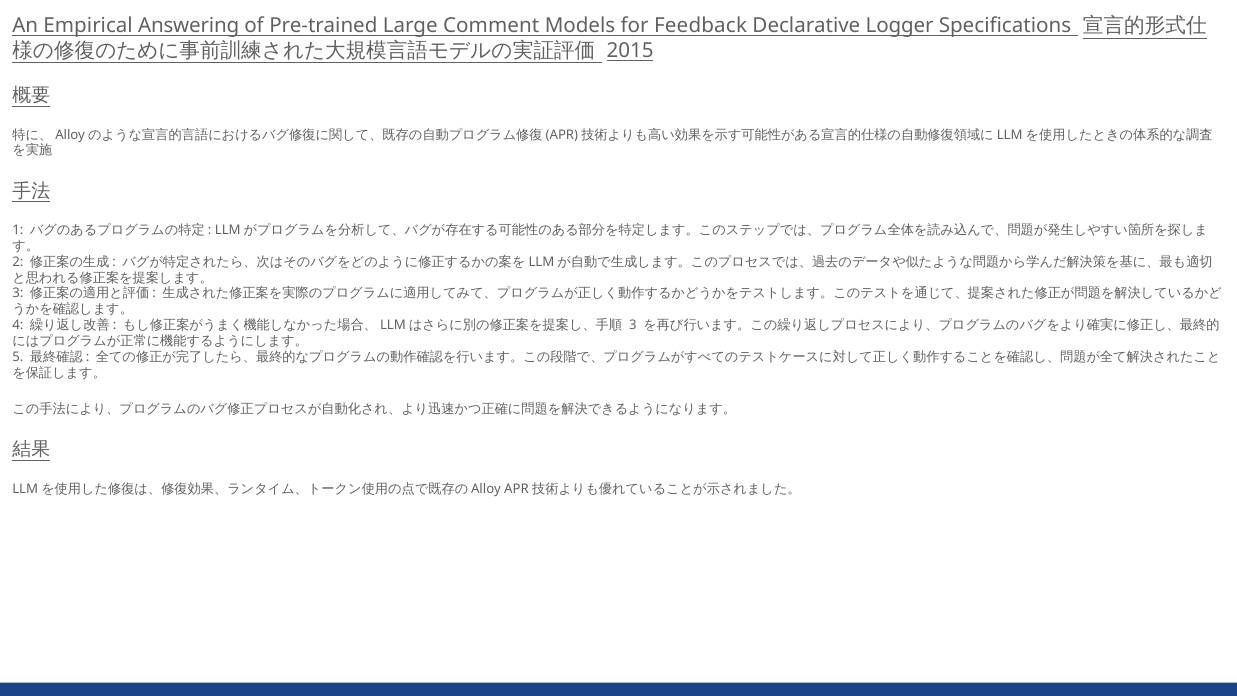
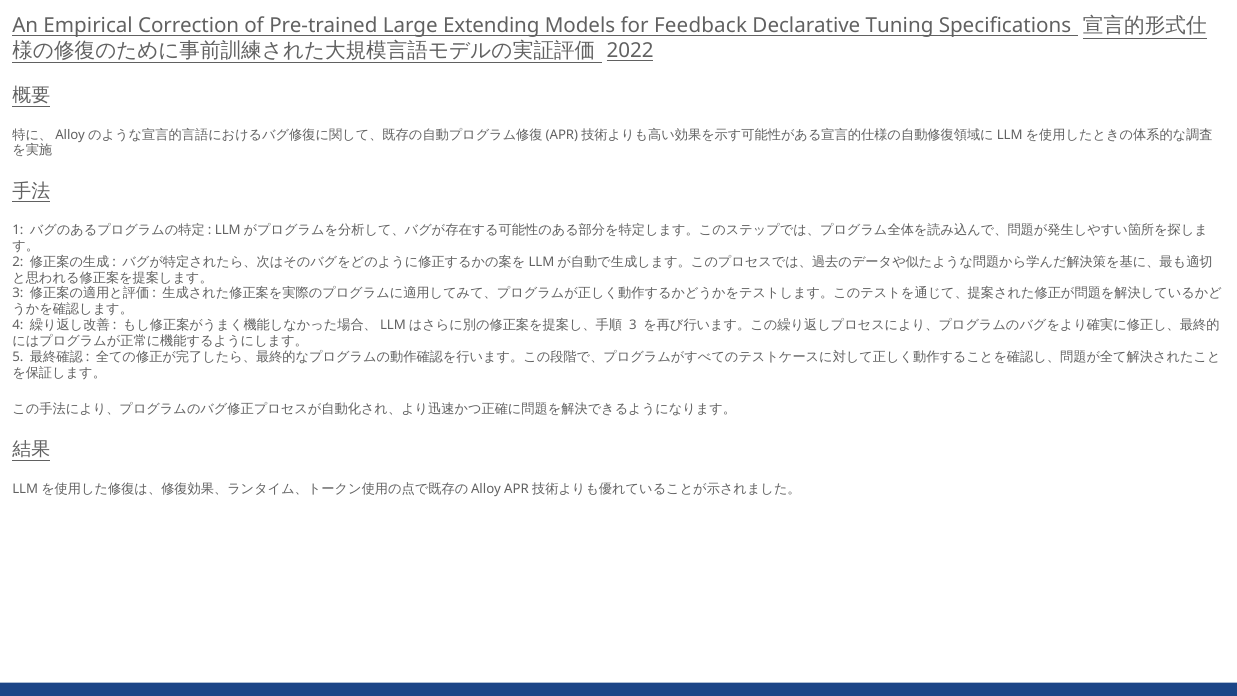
Answering: Answering -> Correction (189, 26)
Comment: Comment -> Extending (491, 26)
Logger: Logger -> Tuning (900, 26)
2015: 2015 -> 2022 (630, 51)
